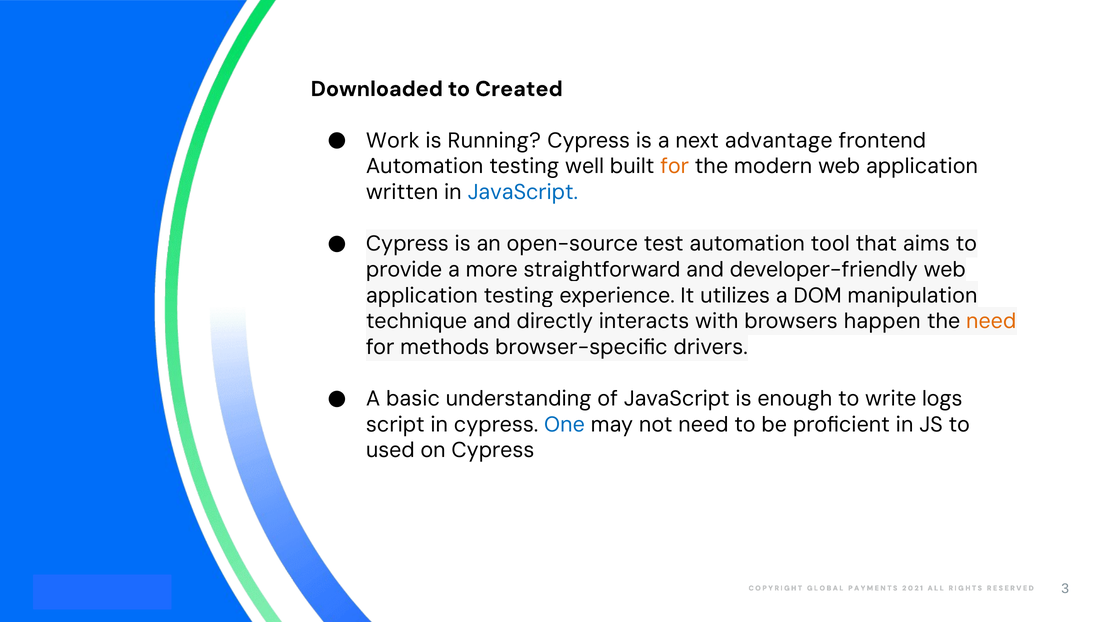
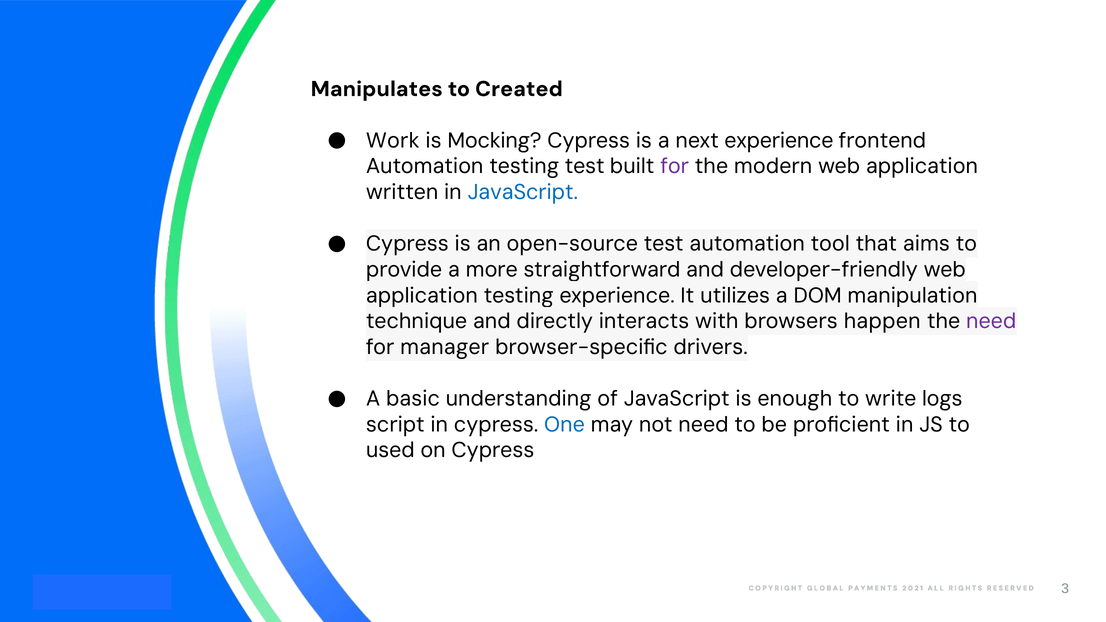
Downloaded: Downloaded -> Manipulates (377, 89)
Running: Running -> Mocking (494, 141)
next advantage: advantage -> experience (779, 141)
testing well: well -> test (585, 166)
for colour: orange -> purple (675, 166)
need colour: orange -> purple (991, 321)
methods: methods -> manager (445, 347)
